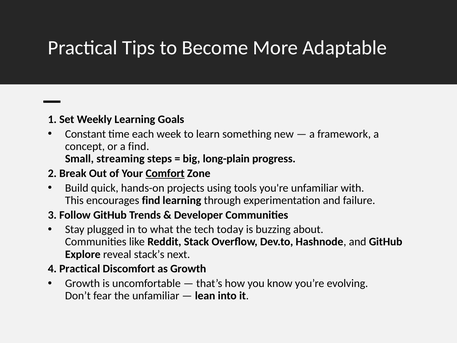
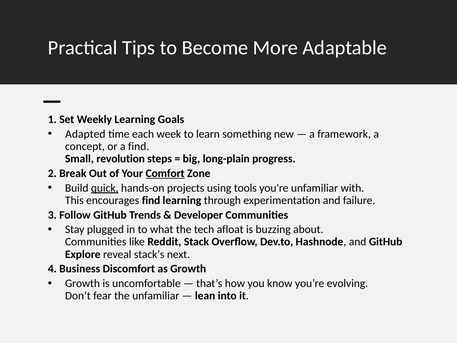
Constant: Constant -> Adapted (85, 134)
streaming: streaming -> revolution (121, 159)
quick underline: none -> present (105, 188)
today: today -> afloat (230, 229)
4 Practical: Practical -> Business (80, 269)
